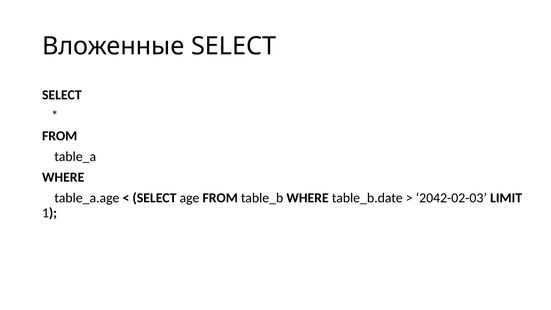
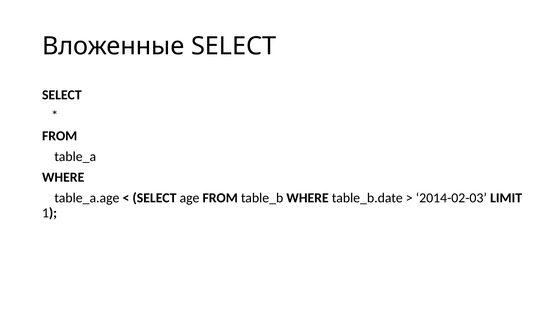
2042-02-03: 2042-02-03 -> 2014-02-03 (451, 198)
